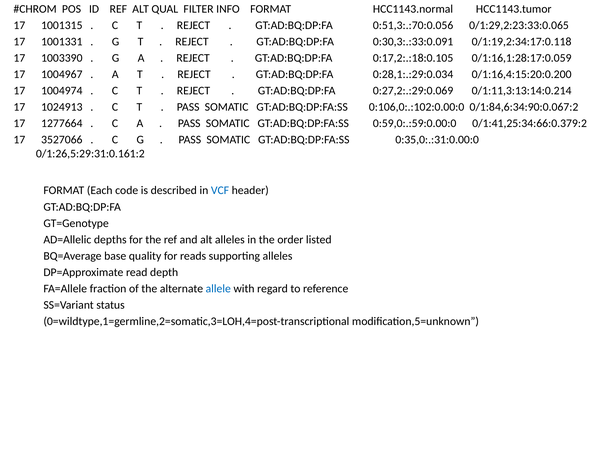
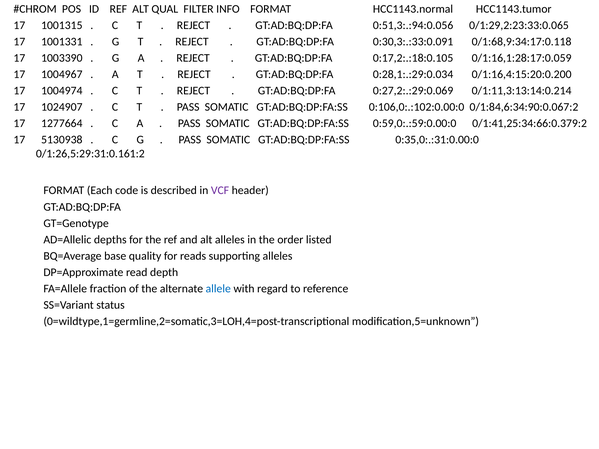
0:51,3:.:70:0.056: 0:51,3:.:70:0.056 -> 0:51,3:.:94:0.056 (413, 25)
0/1:19,2:34:17:0.118: 0/1:19,2:34:17:0.118 -> 0/1:68,9:34:17:0.118 (522, 42)
1024913: 1024913 -> 1024907 (62, 107)
3527066: 3527066 -> 5130938 (62, 140)
VCF colour: blue -> purple (220, 191)
